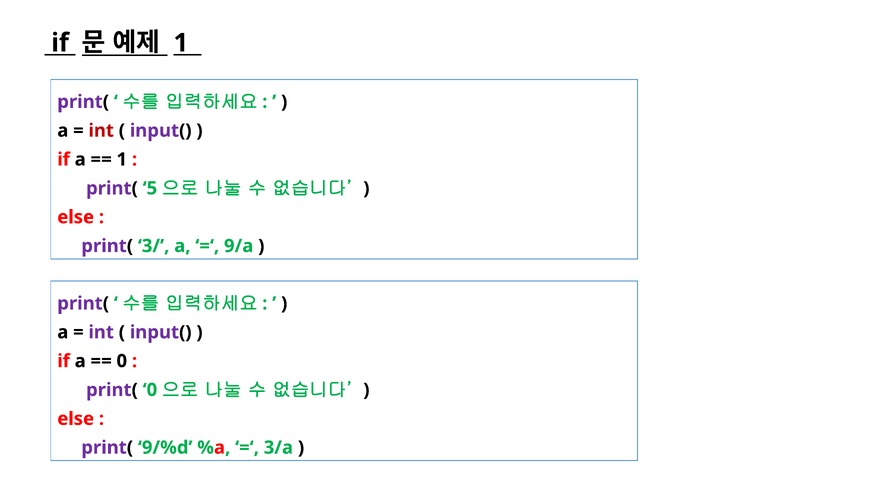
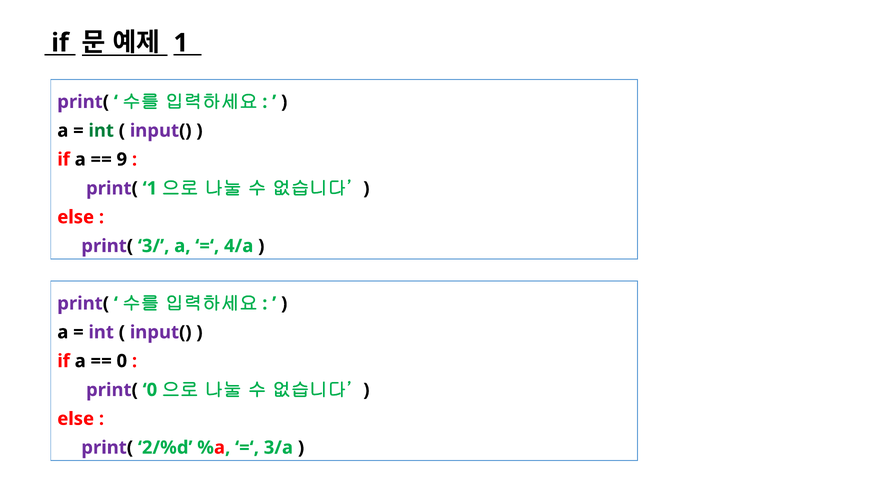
int colour: red -> green (101, 130)
1: 1 -> 9 (122, 159)
print( 5: 5 -> 1 (150, 188)
9/a: 9/a -> 4/a (239, 246)
9/%d: 9/%d -> 2/%d (165, 447)
